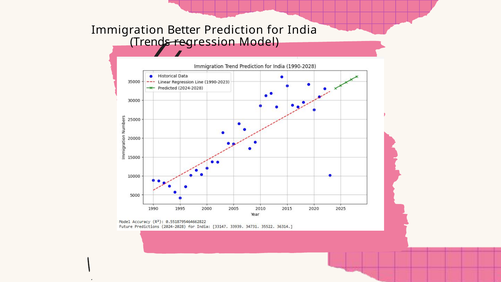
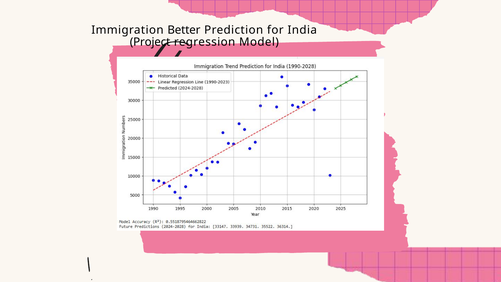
Trends: Trends -> Project (150, 42)
